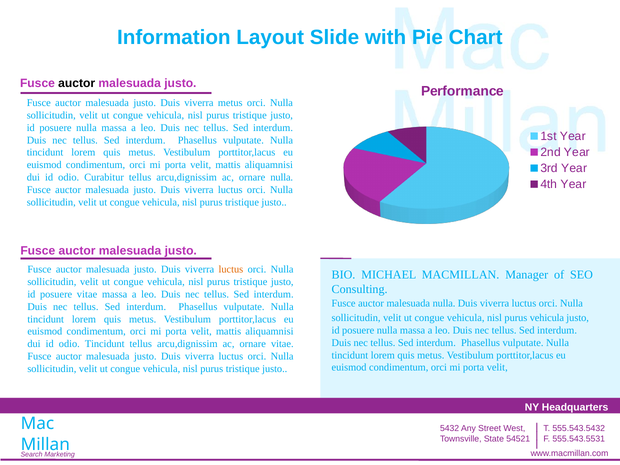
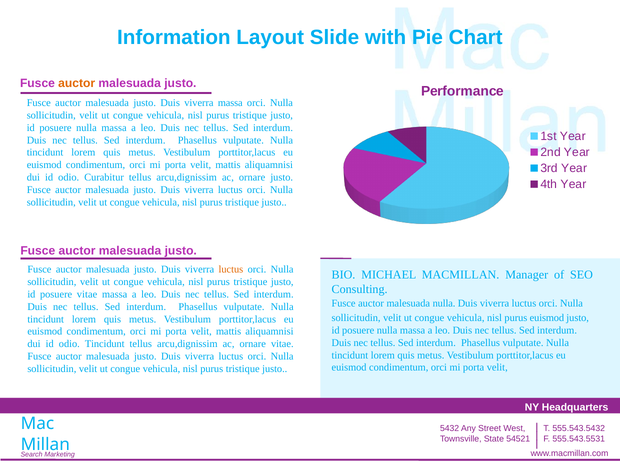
auctor colour: black -> orange (77, 83)
viverra metus: metus -> massa (230, 103)
ornare nulla: nulla -> justo (282, 177)
purus vehicula: vehicula -> euismod (547, 318)
